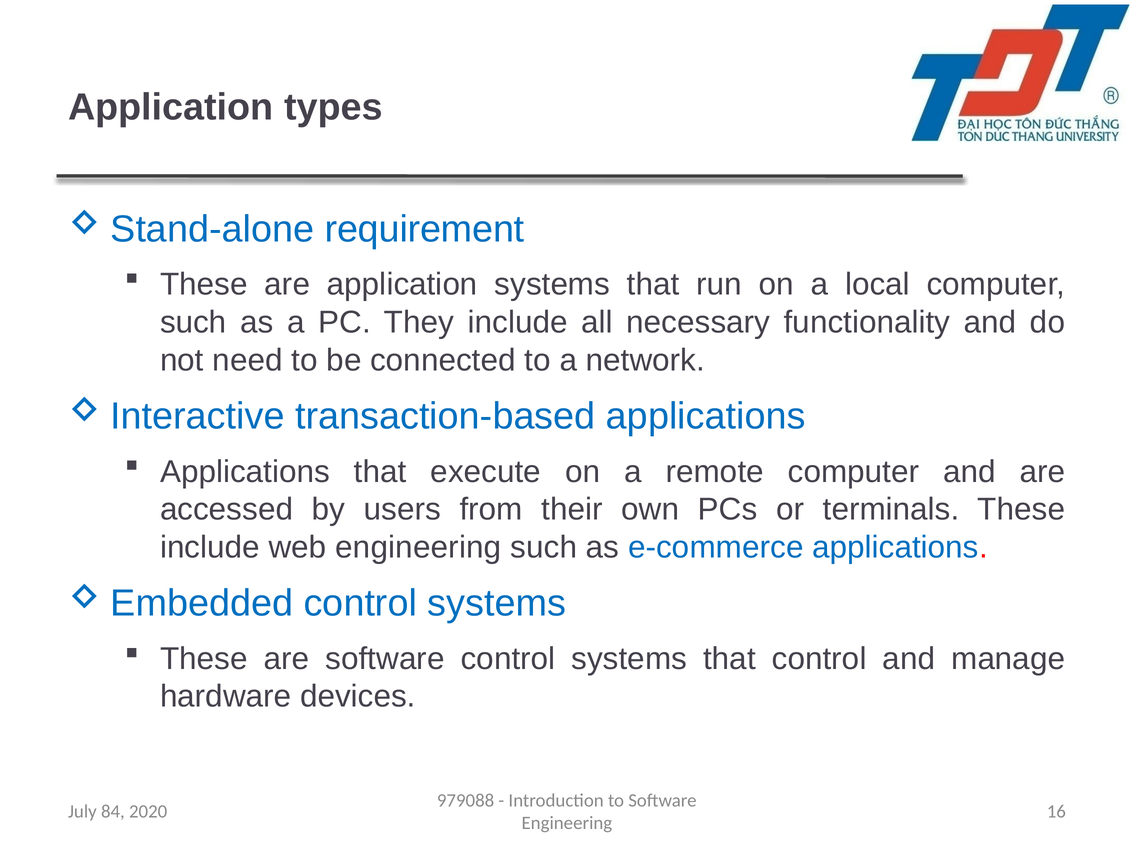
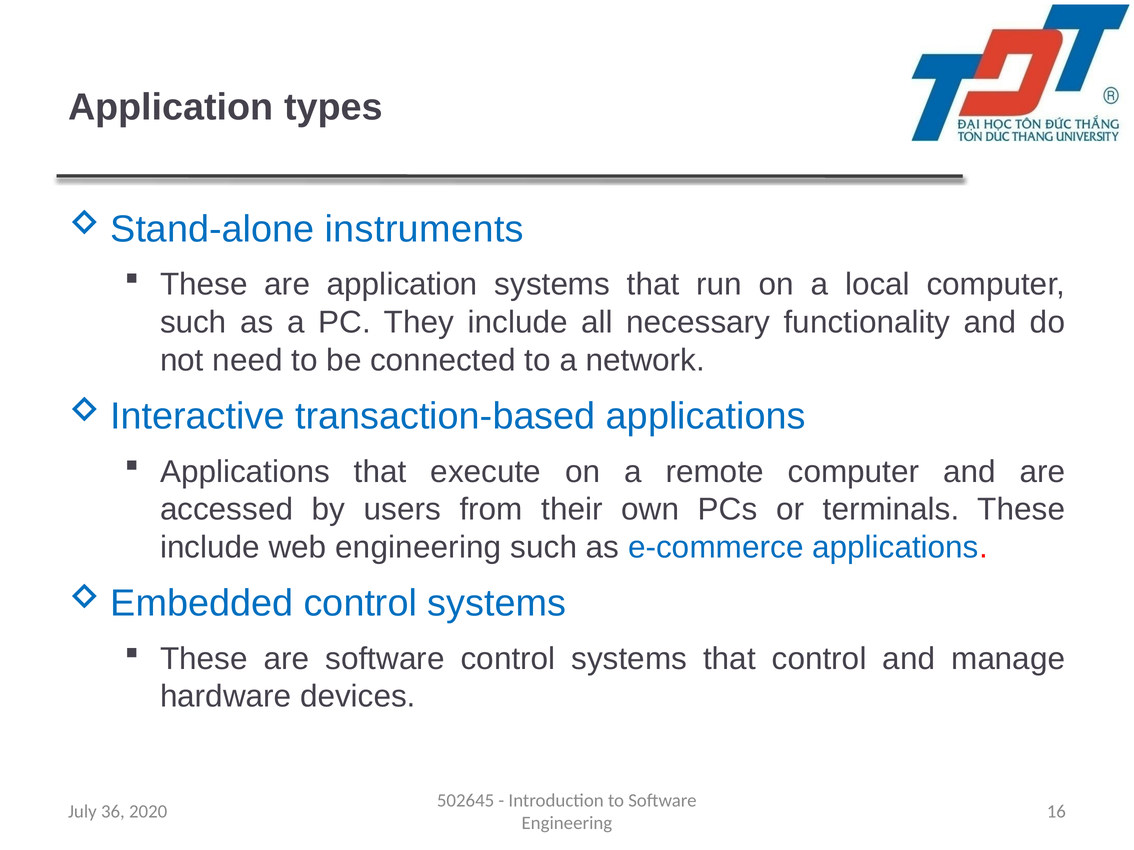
requirement: requirement -> instruments (424, 229)
979088: 979088 -> 502645 (466, 801)
84: 84 -> 36 (113, 812)
